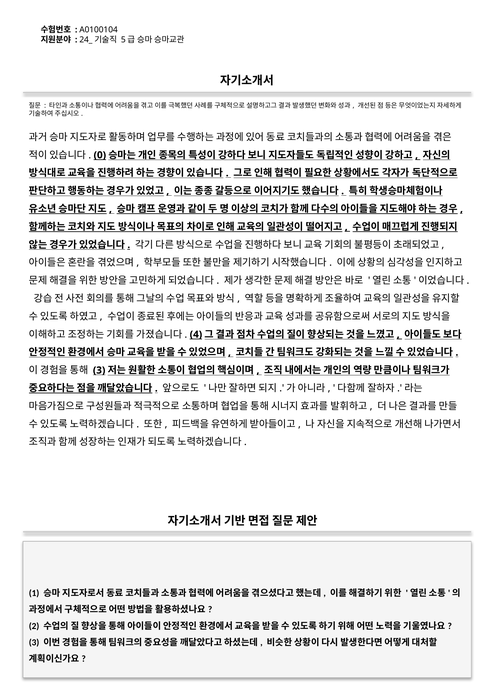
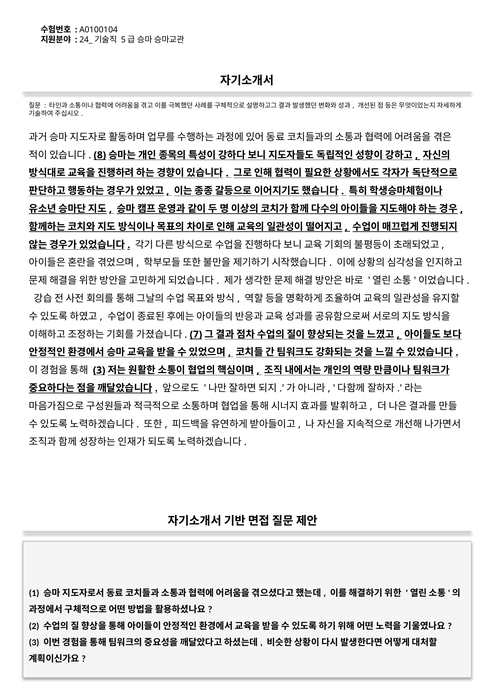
0: 0 -> 8 (100, 155)
4: 4 -> 7 (196, 334)
